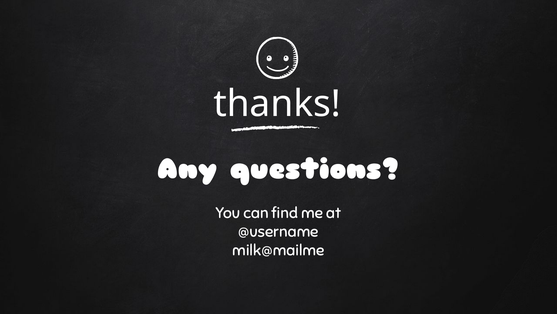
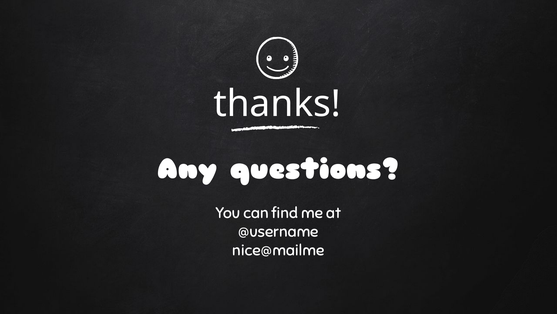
milk@mailme: milk@mailme -> nice@mailme (278, 250)
